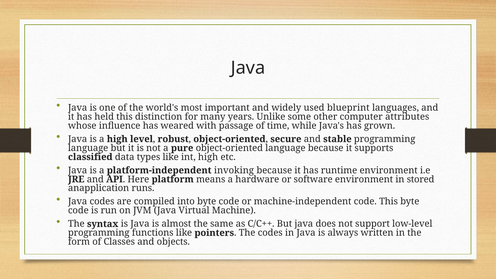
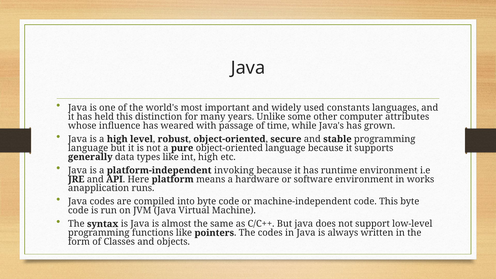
blueprint: blueprint -> constants (348, 108)
classified: classified -> generally (90, 157)
stored: stored -> works (421, 179)
